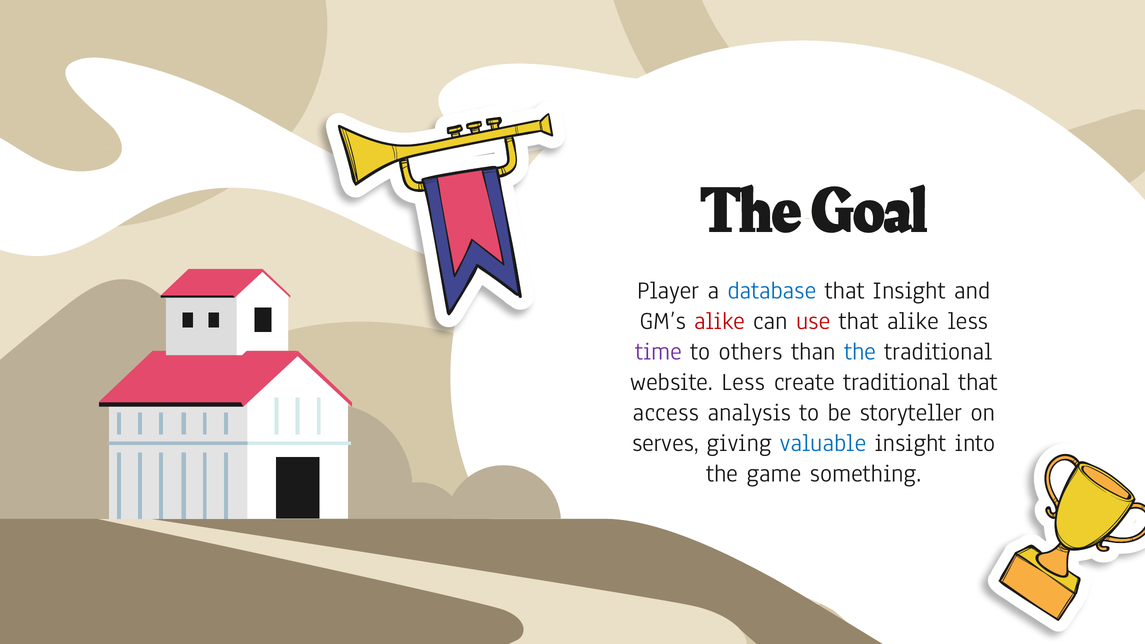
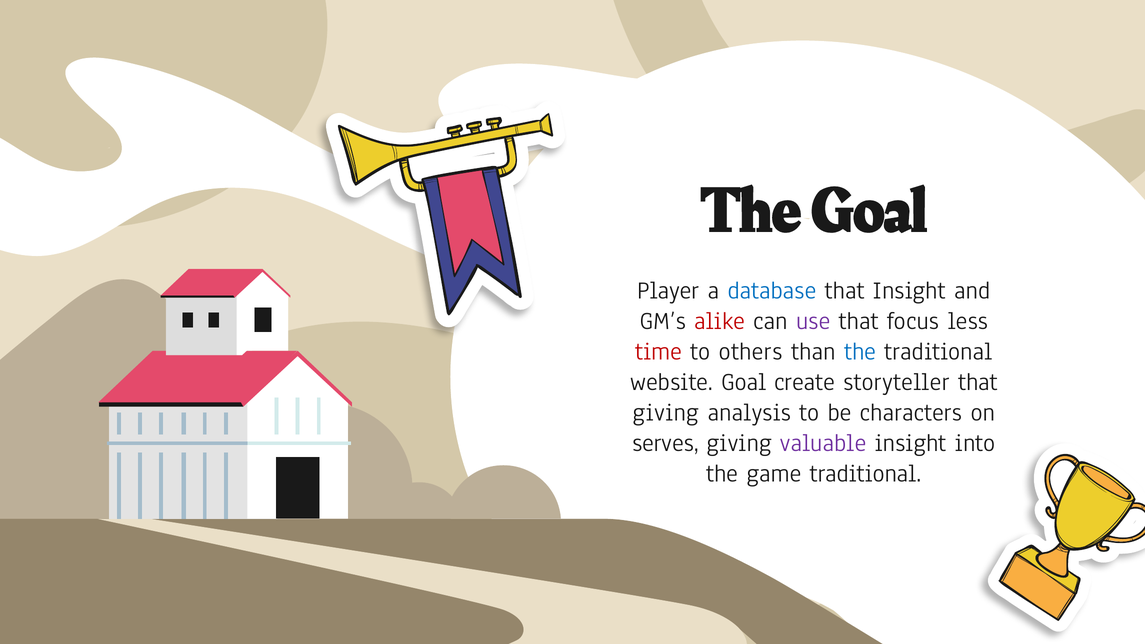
use colour: red -> purple (813, 321)
that alike: alike -> focus (913, 321)
time colour: purple -> red (659, 351)
website Less: Less -> Goal (744, 382)
create traditional: traditional -> storyteller (896, 382)
access: access -> giving (666, 412)
storyteller: storyteller -> characters (911, 412)
valuable colour: blue -> purple (823, 443)
game something: something -> traditional (866, 473)
